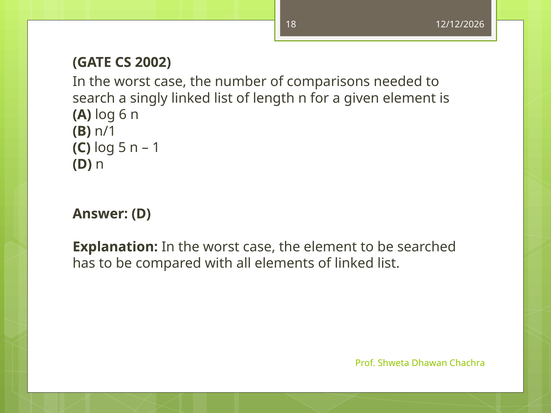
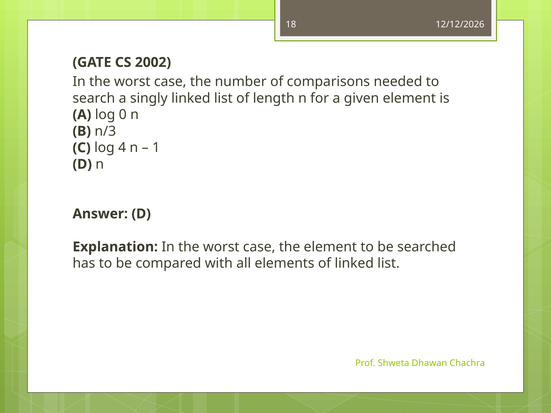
6: 6 -> 0 (123, 115)
n/1: n/1 -> n/3 (105, 131)
5: 5 -> 4 (122, 148)
